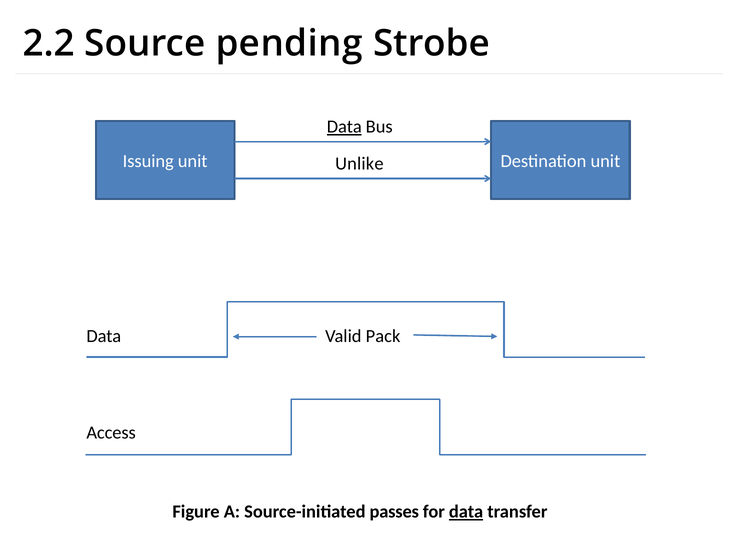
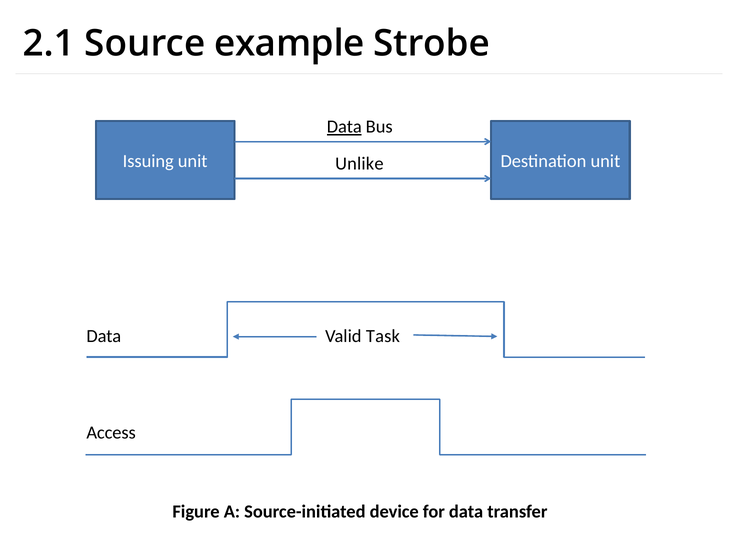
2.2: 2.2 -> 2.1 (49, 44)
pending: pending -> example (289, 44)
Pack: Pack -> Task (383, 336)
passes: passes -> device (394, 511)
data underline: present -> none (466, 511)
